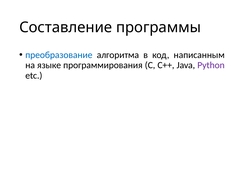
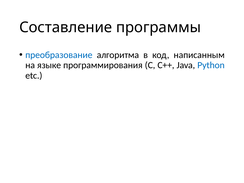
Python colour: purple -> blue (211, 65)
